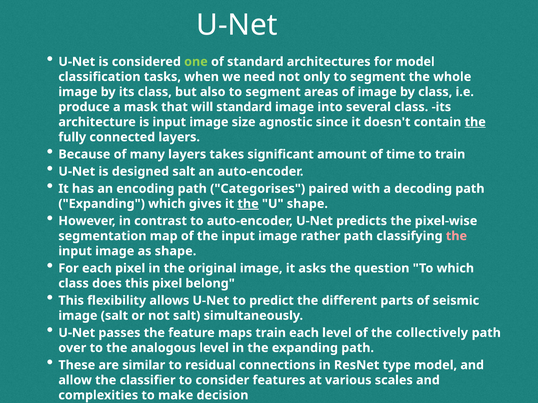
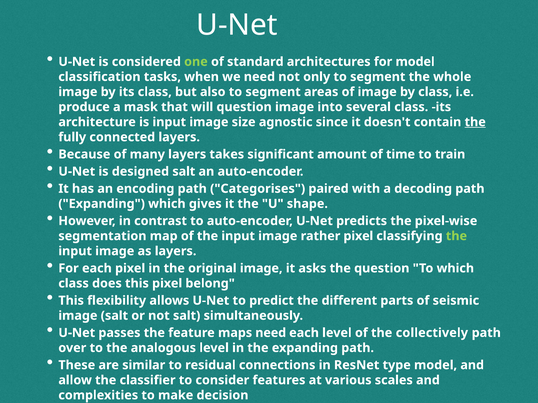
will standard: standard -> question (244, 107)
the underline: present -> none (248, 204)
rather path: path -> pixel (358, 236)
the colour: pink -> light green (456, 236)
as shape: shape -> layers (176, 251)
maps train: train -> need (271, 333)
